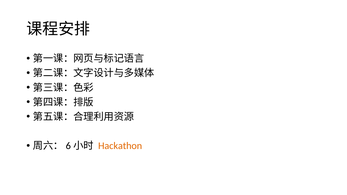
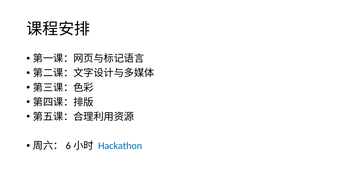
Hackathon colour: orange -> blue (120, 146)
